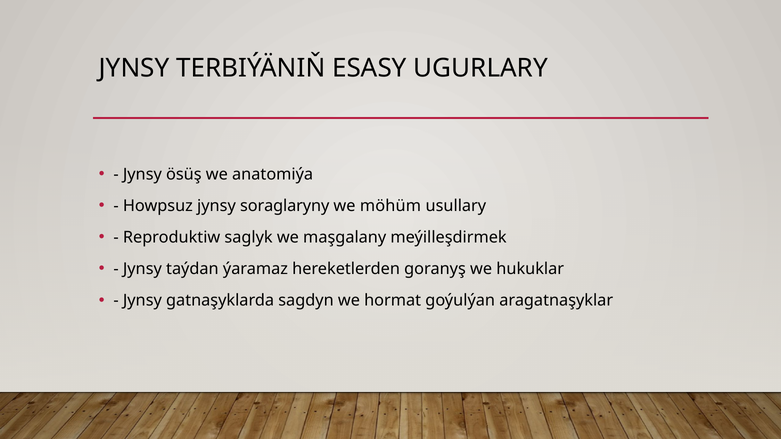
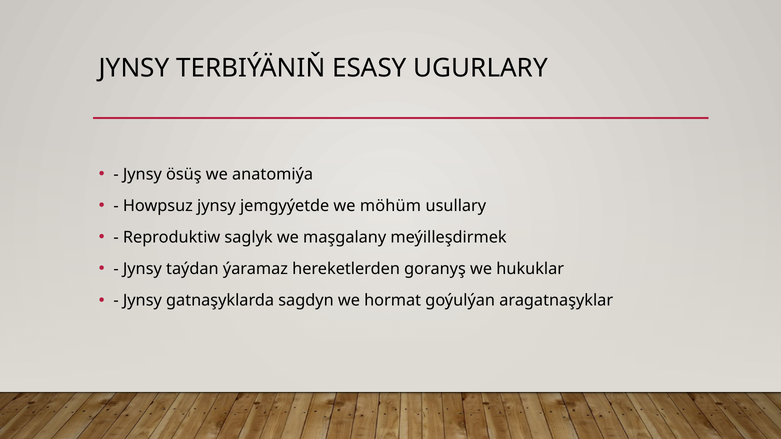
soraglaryny: soraglaryny -> jemgyýetde (285, 206)
